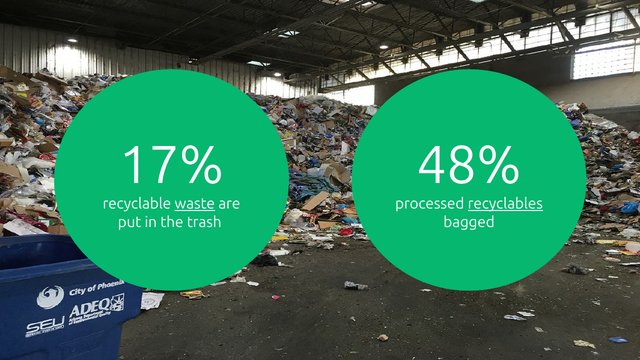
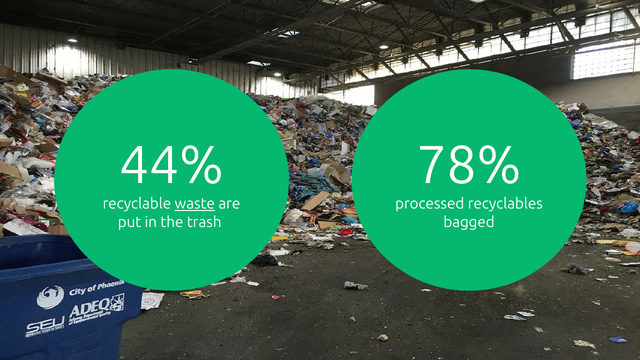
17%: 17% -> 44% (172, 166)
48%: 48% -> 78% (469, 166)
recyclables underline: present -> none (505, 204)
